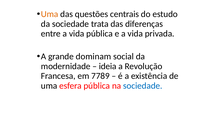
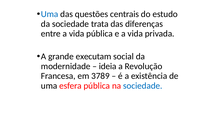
Uma colour: orange -> blue (50, 14)
dominam: dominam -> executam (94, 57)
7789: 7789 -> 3789 (100, 76)
